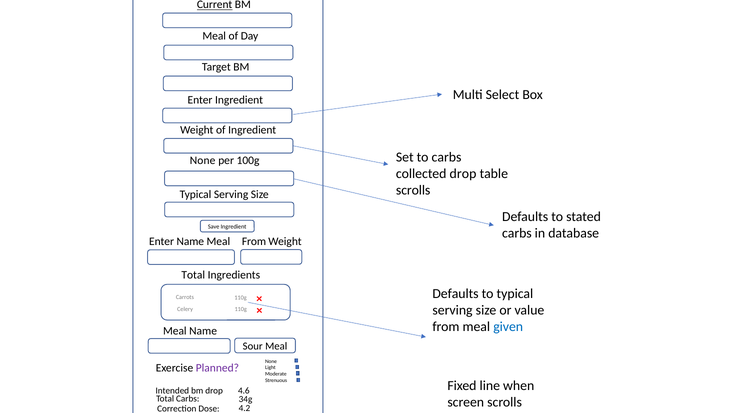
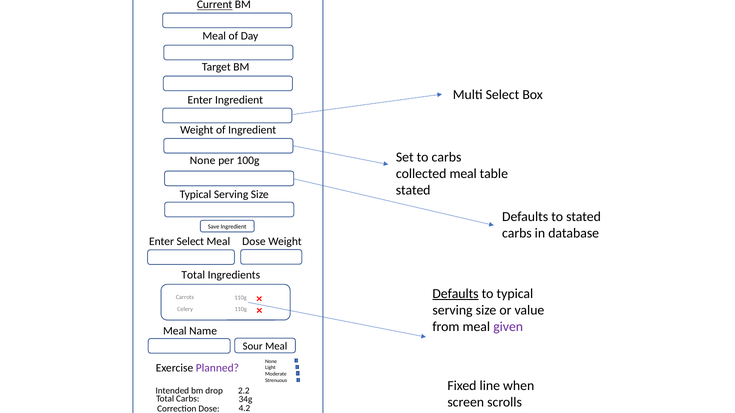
collected drop: drop -> meal (463, 174)
scrolls: scrolls -> stated (413, 190)
From: From -> Dose (254, 242)
Enter Name: Name -> Select (190, 242)
Defaults underline: none -> present (456, 294)
given colour: blue -> purple (508, 327)
4.6: 4.6 -> 2.2 (244, 391)
